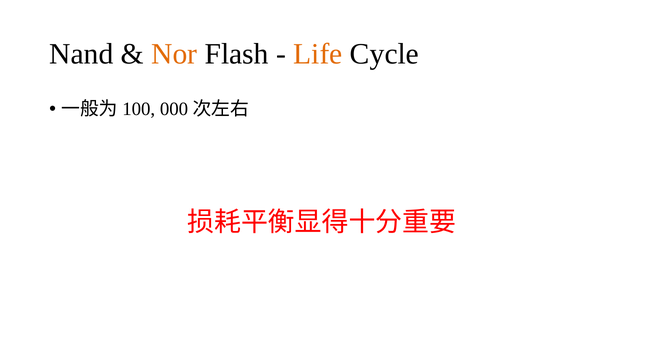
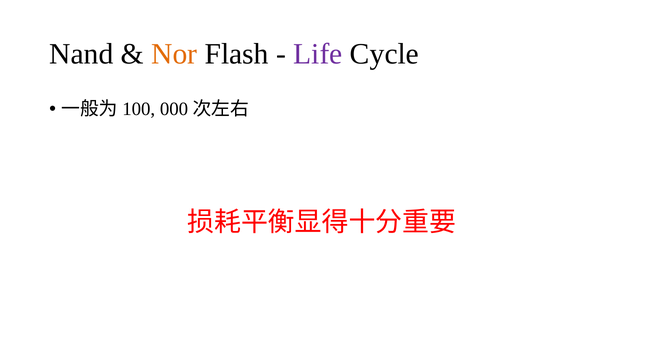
Life colour: orange -> purple (318, 54)
